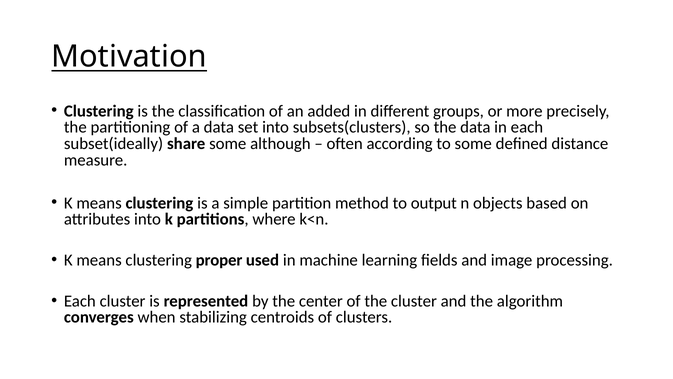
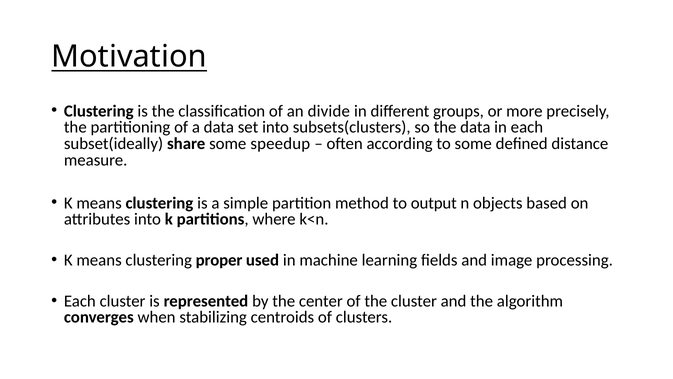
added: added -> divide (329, 111)
although: although -> speedup (280, 144)
